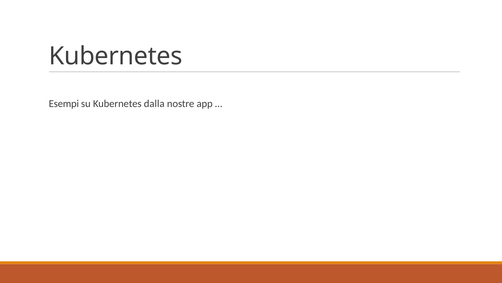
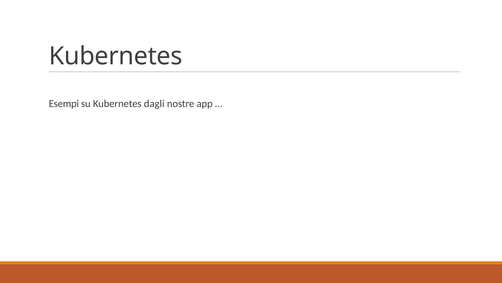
dalla: dalla -> dagli (154, 103)
